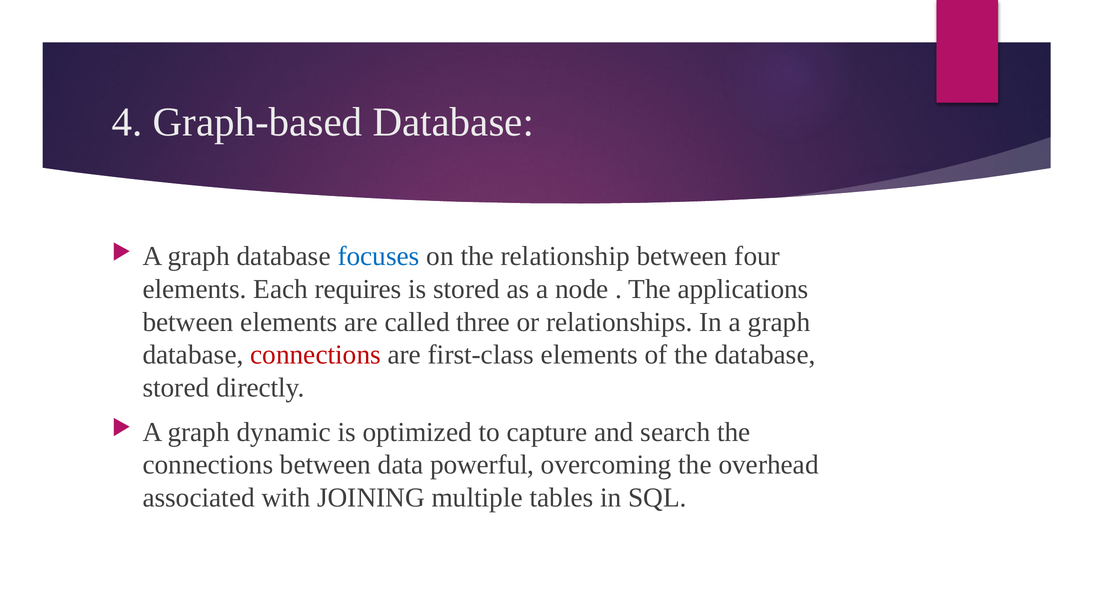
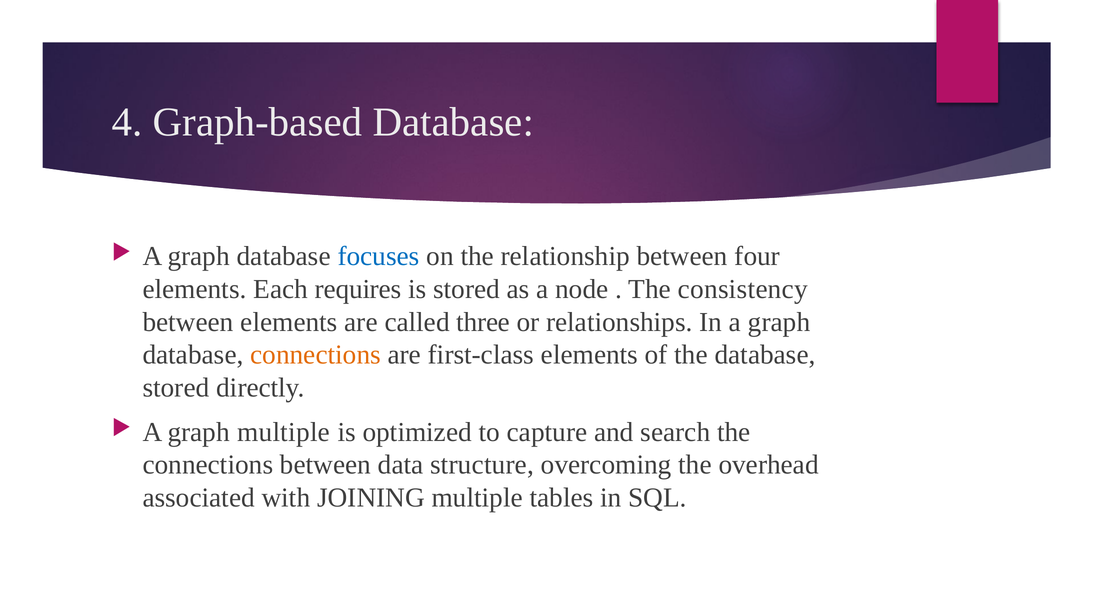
applications: applications -> consistency (743, 289)
connections colour: red -> orange (316, 355)
graph dynamic: dynamic -> multiple (284, 432)
powerful: powerful -> structure (482, 464)
